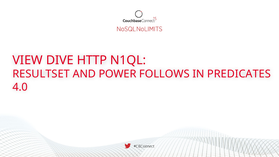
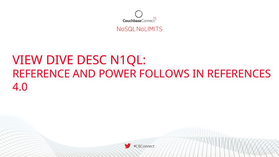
HTTP: HTTP -> DESC (92, 60)
RESULTSET: RESULTSET -> REFERENCE (41, 74)
PREDICATES: PREDICATES -> REFERENCES (239, 74)
